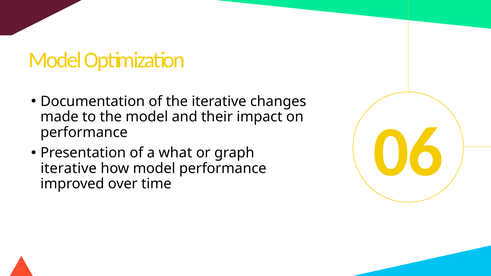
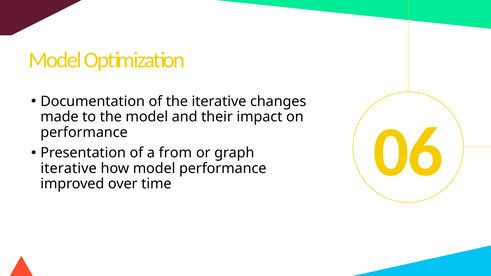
what: what -> from (175, 153)
